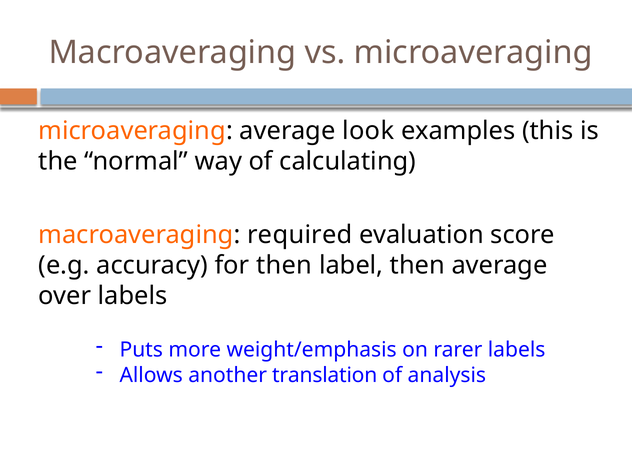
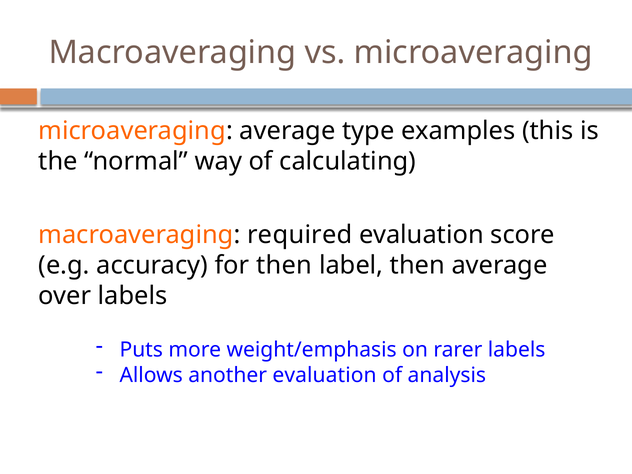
look: look -> type (368, 131)
another translation: translation -> evaluation (325, 375)
